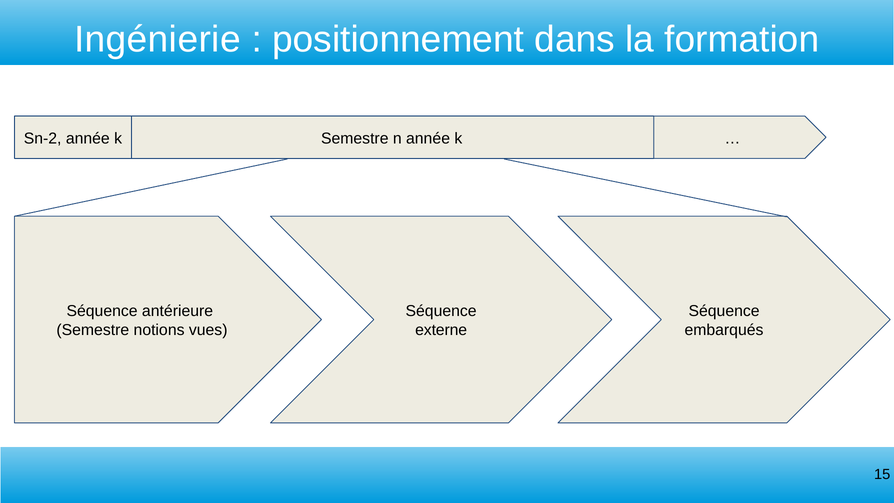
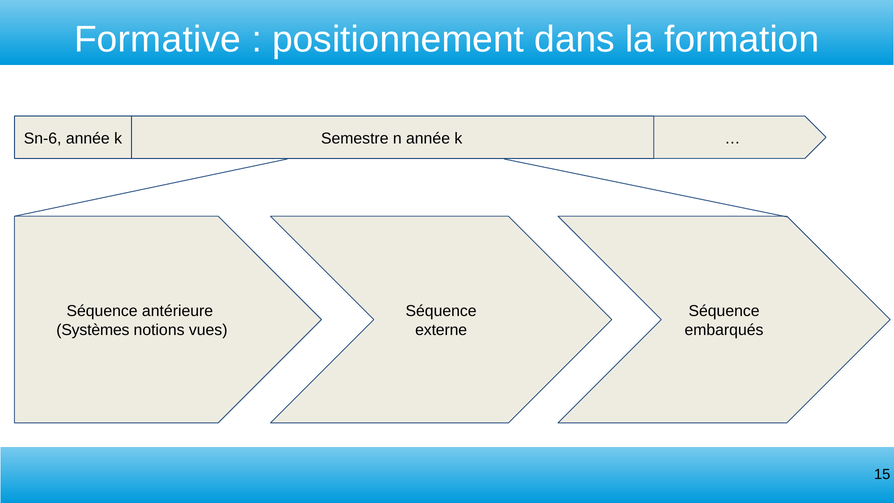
Ingénierie: Ingénierie -> Formative (158, 40)
Sn-2: Sn-2 -> Sn-6 (43, 138)
Semestre: Semestre -> Systèmes (93, 330)
